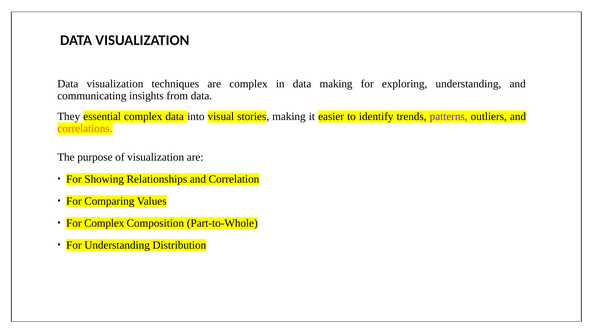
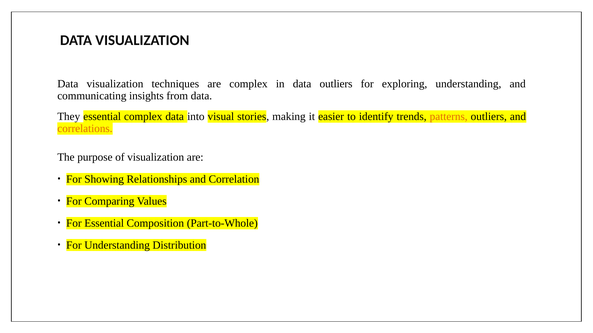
data making: making -> outliers (336, 84)
patterns colour: purple -> orange (449, 117)
For Complex: Complex -> Essential (104, 223)
